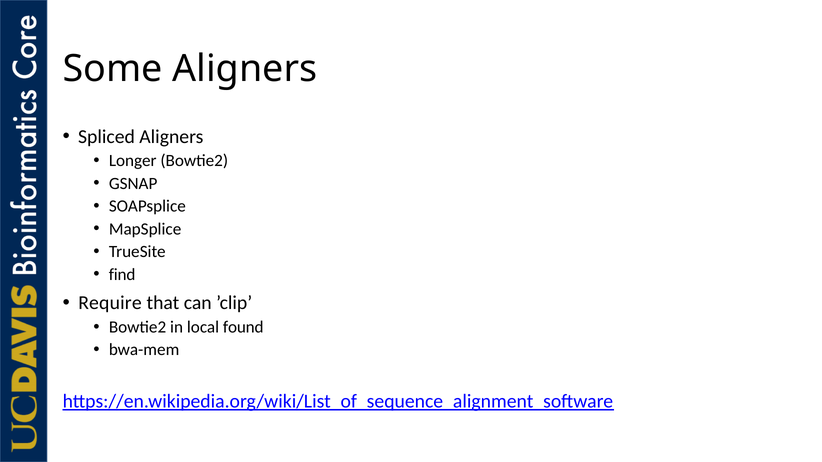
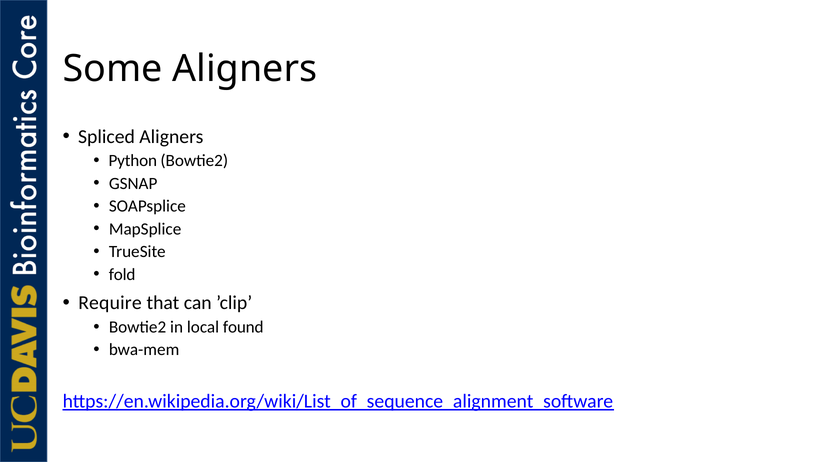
Longer: Longer -> Python (133, 161)
find: find -> fold (122, 275)
